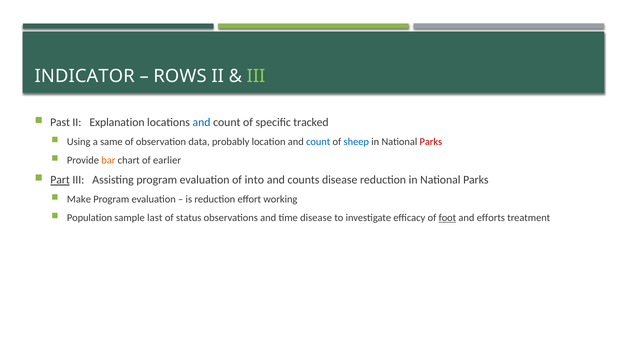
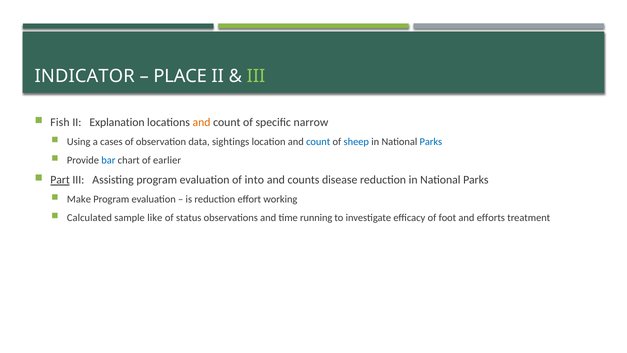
ROWS: ROWS -> PLACE (180, 76)
Past: Past -> Fish (60, 122)
and colour: blue -> orange (202, 122)
tracked: tracked -> narrow (311, 122)
same: same -> cases (111, 142)
probably: probably -> sightings (231, 142)
Parks colour: red -> blue (431, 142)
bar colour: orange -> blue (108, 160)
Population: Population -> Calculated (89, 218)
last: last -> like (155, 218)
time disease: disease -> running (316, 218)
foot underline: present -> none (447, 218)
